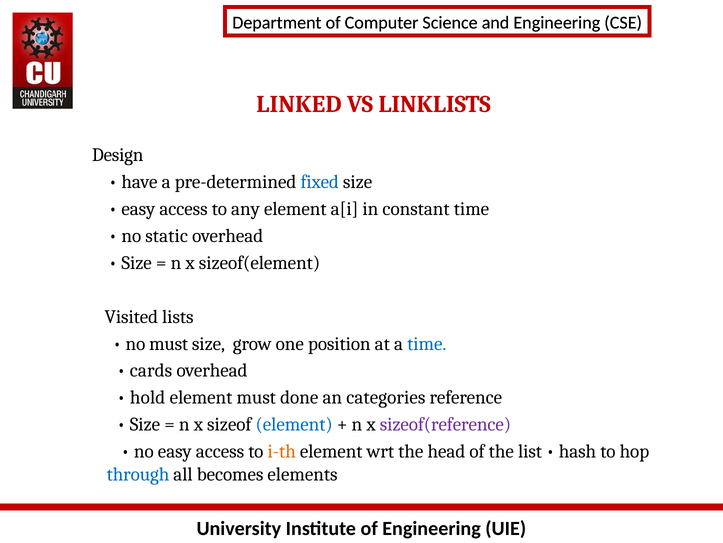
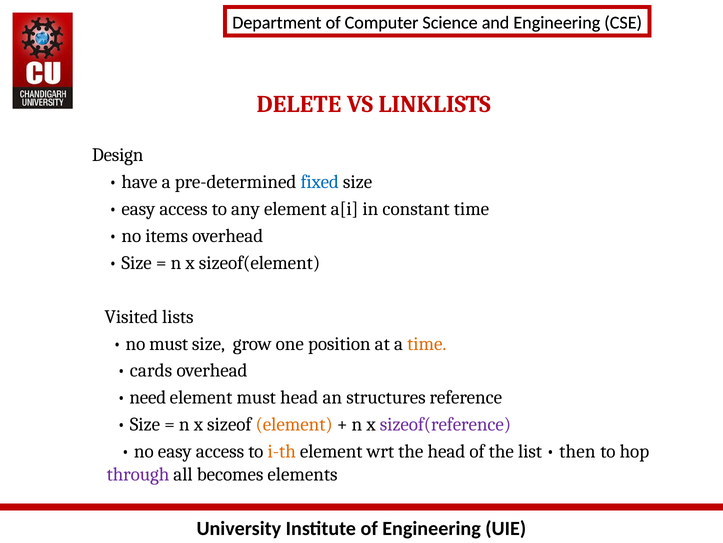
LINKED: LINKED -> DELETE (299, 104)
static: static -> items (167, 236)
time colour: blue -> orange (427, 343)
hold: hold -> need (148, 397)
must done: done -> head (299, 397)
categories: categories -> structures (386, 397)
element colour: blue -> orange (294, 424)
hash: hash -> then (577, 451)
through colour: blue -> purple (138, 474)
